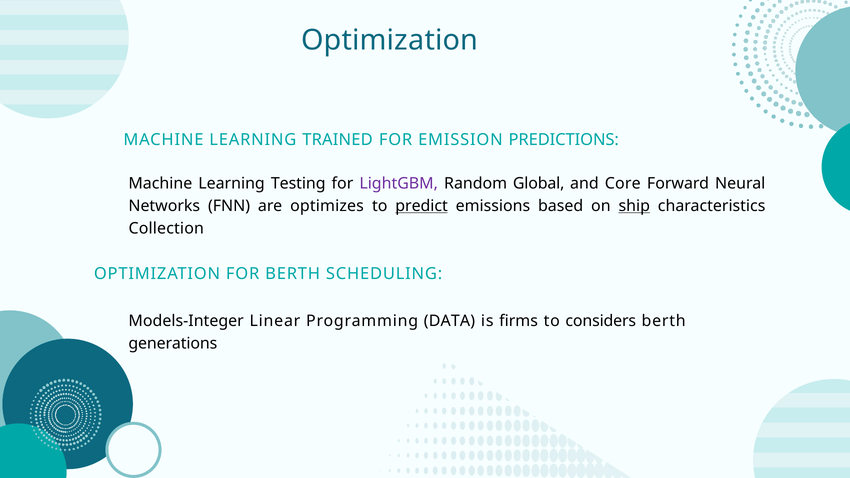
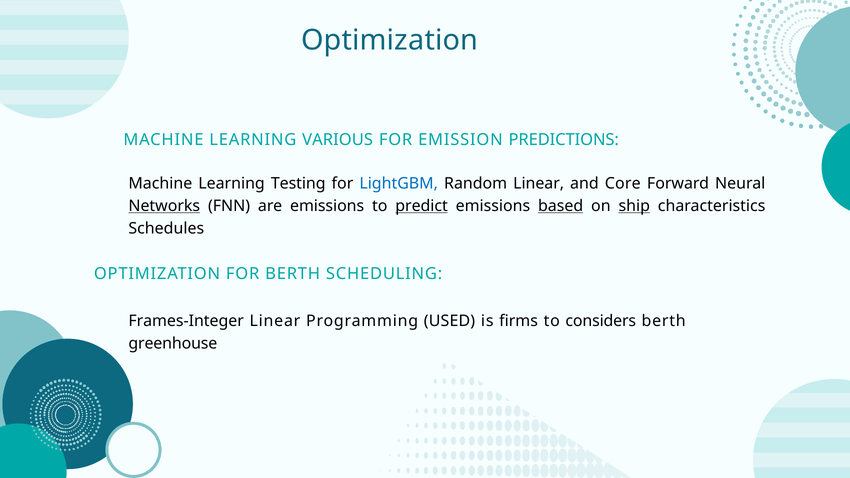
TRAINED: TRAINED -> VARIOUS (338, 140)
LightGBM colour: purple -> blue (399, 184)
Random Global: Global -> Linear (539, 184)
Networks underline: none -> present (164, 206)
are optimizes: optimizes -> emissions (327, 206)
based underline: none -> present (561, 206)
Collection: Collection -> Schedules (166, 228)
Models-Integer: Models-Integer -> Frames-Integer (186, 321)
DATA: DATA -> USED (449, 321)
generations: generations -> greenhouse (173, 343)
